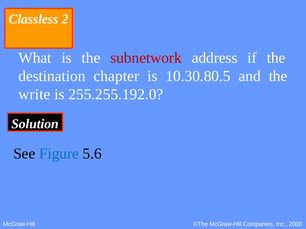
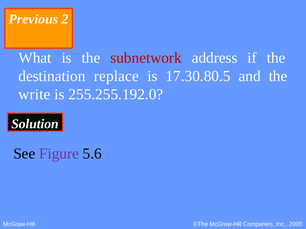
Classless: Classless -> Previous (33, 19)
chapter: chapter -> replace (116, 76)
10.30.80.5: 10.30.80.5 -> 17.30.80.5 (198, 76)
Figure colour: blue -> purple (59, 154)
